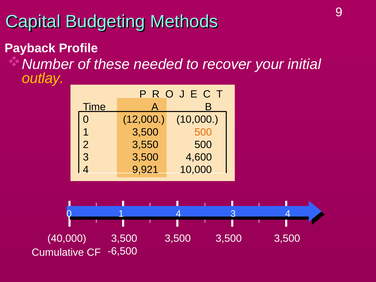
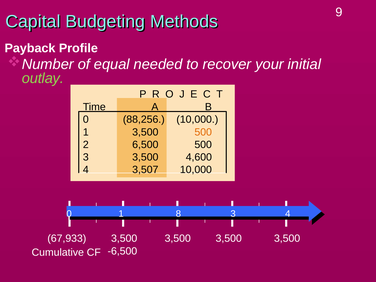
these: these -> equal (112, 64)
outlay colour: yellow -> light green (43, 78)
12,000: 12,000 -> 88,256 (144, 120)
3,550: 3,550 -> 6,500 (145, 145)
9,921: 9,921 -> 3,507 (145, 170)
1 4: 4 -> 8 (178, 214)
40,000: 40,000 -> 67,933 (67, 239)
